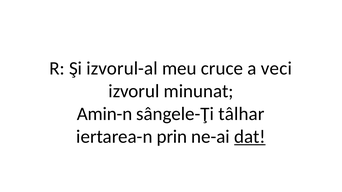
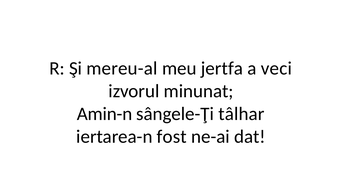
izvorul-al: izvorul-al -> mereu-al (122, 68)
cruce: cruce -> jertfa (222, 68)
prin: prin -> fost (172, 137)
dat underline: present -> none (250, 137)
